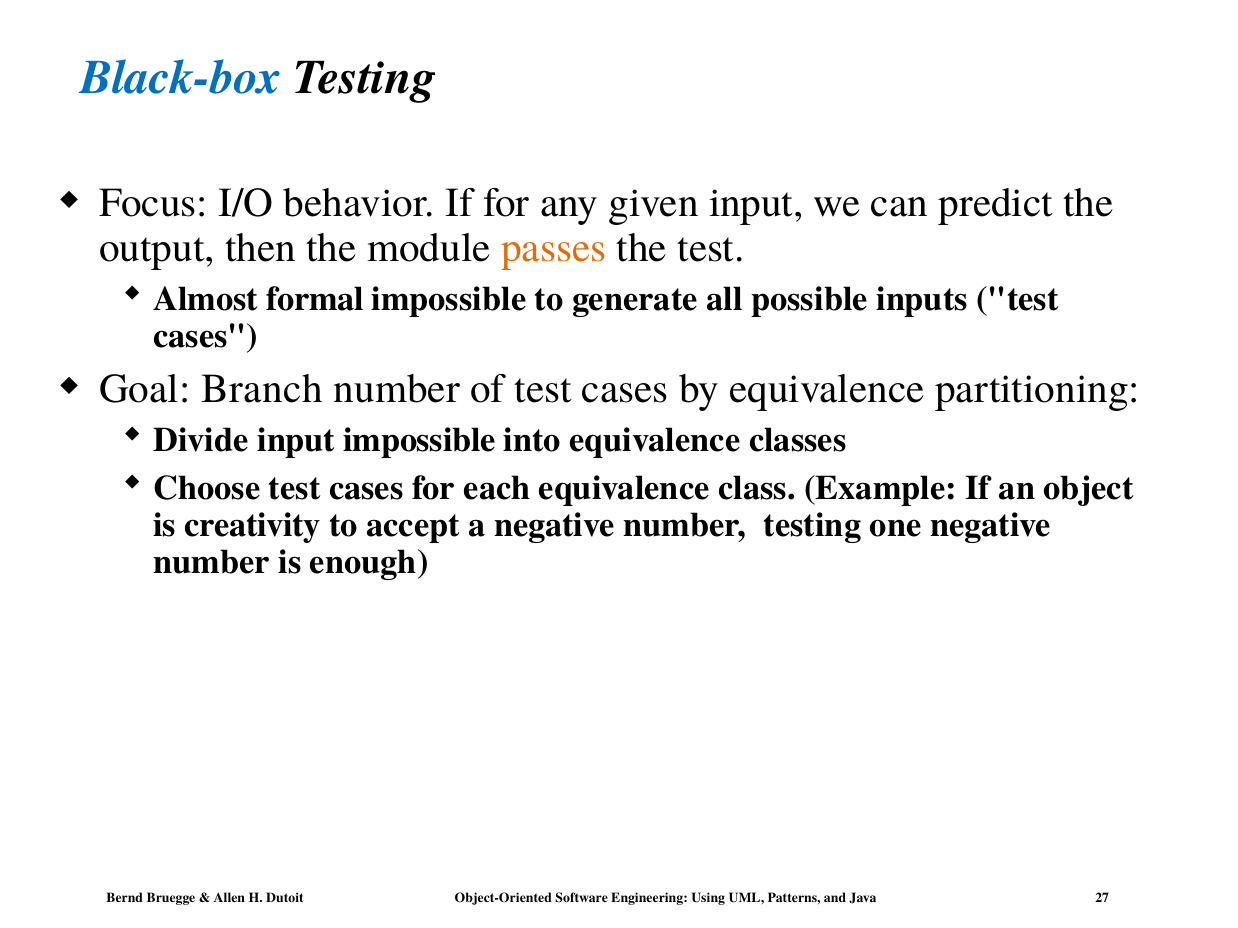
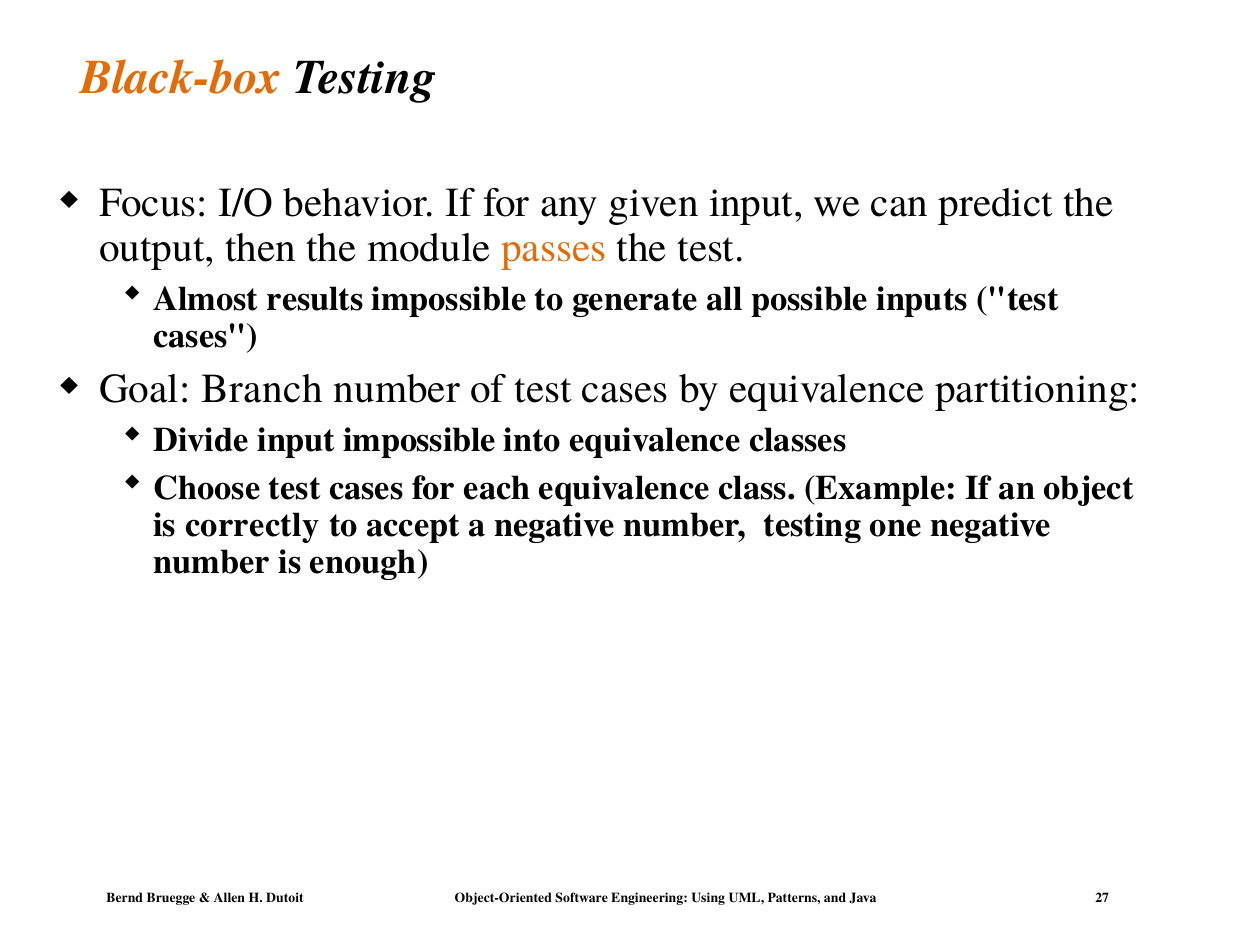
Black-box colour: blue -> orange (181, 77)
formal: formal -> results (315, 299)
creativity: creativity -> correctly (252, 525)
